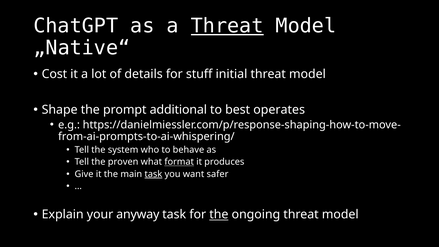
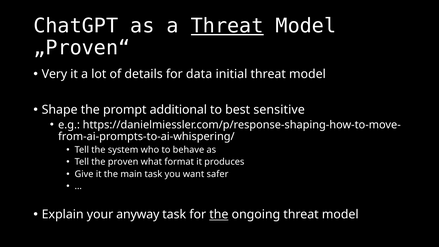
„Native“: „Native“ -> „Proven“ (82, 48)
Cost: Cost -> Very (54, 74)
stuff: stuff -> data (199, 74)
operates: operates -> sensitive (279, 110)
format underline: present -> none (179, 162)
task underline: present -> none (153, 174)
